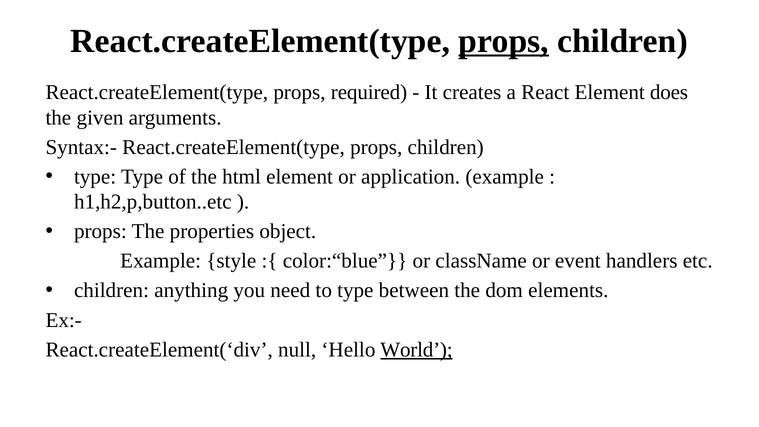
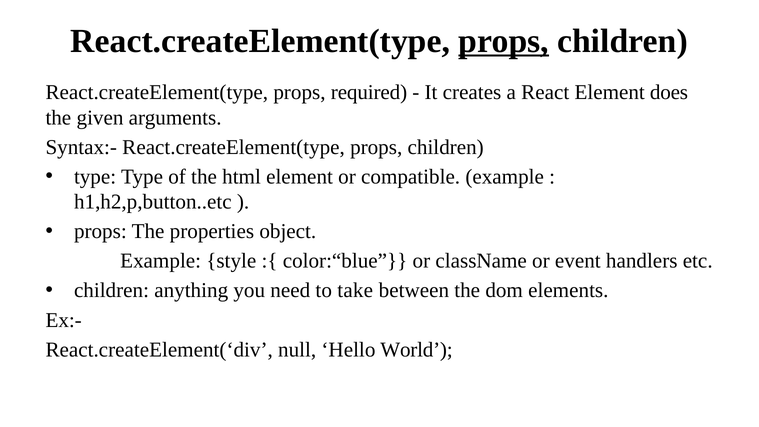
application: application -> compatible (411, 177)
to type: type -> take (355, 290)
World underline: present -> none (416, 350)
